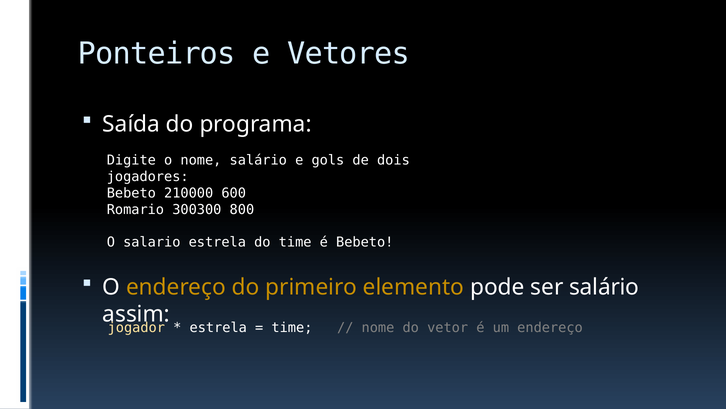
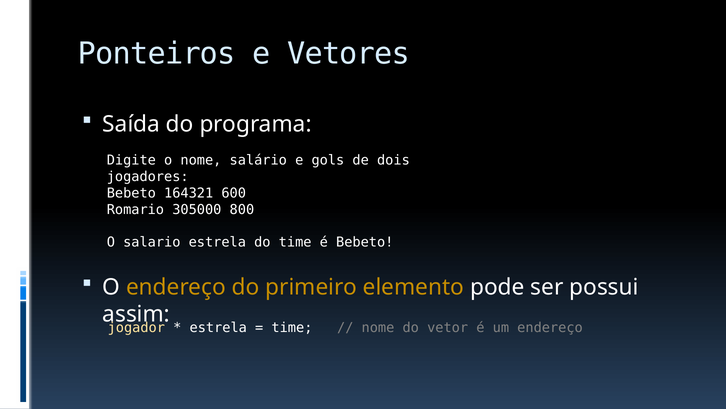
210000: 210000 -> 164321 (189, 193)
300300: 300300 -> 305000 (197, 209)
ser salário: salário -> possui (604, 287)
